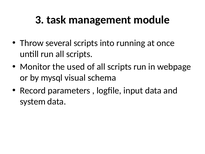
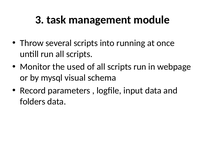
system: system -> folders (33, 101)
